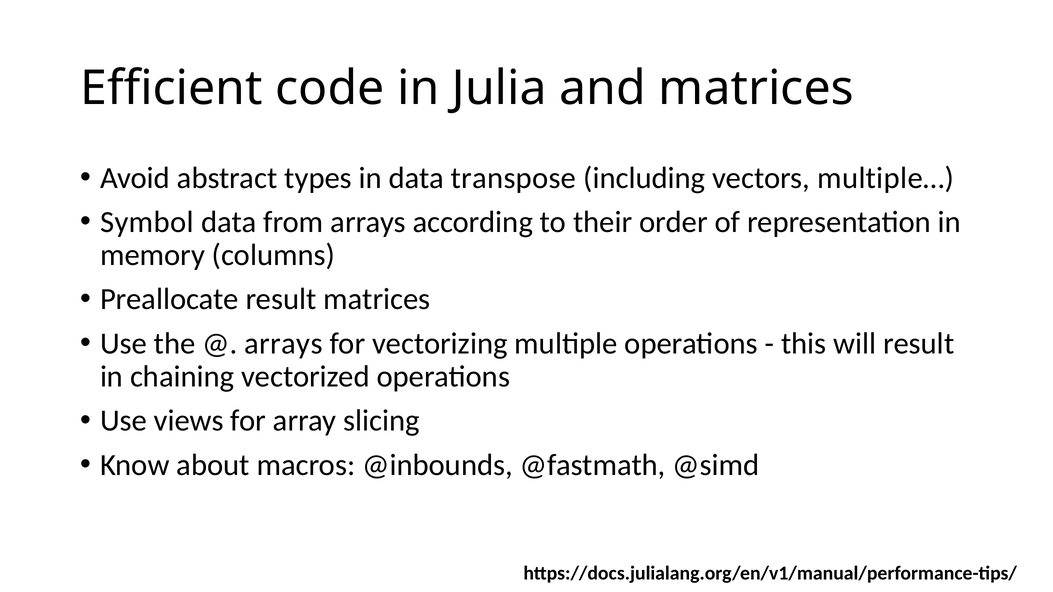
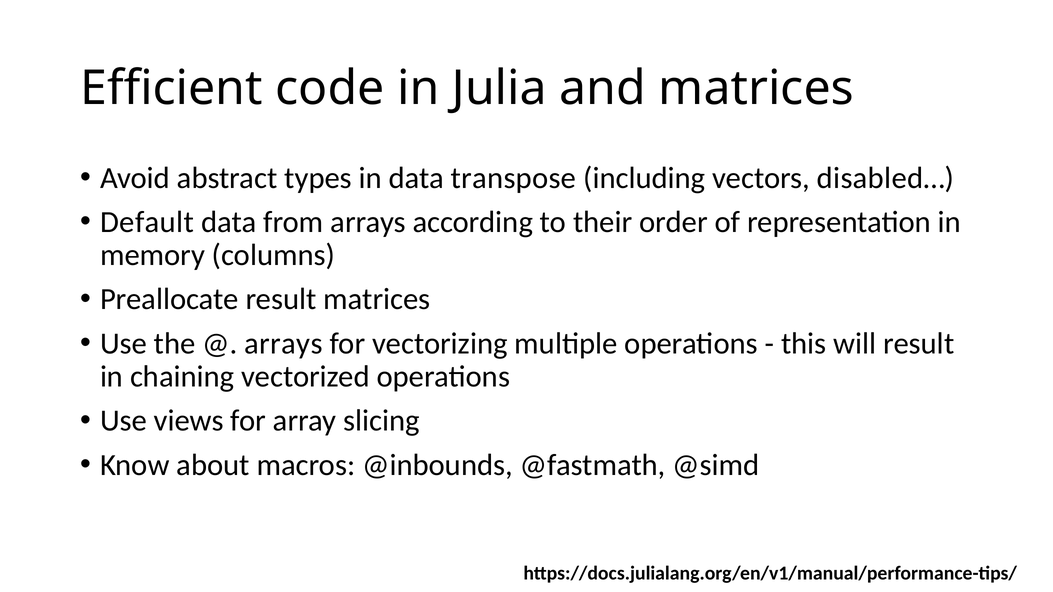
multiple…: multiple… -> disabled… (886, 178)
Symbol: Symbol -> Default (147, 222)
